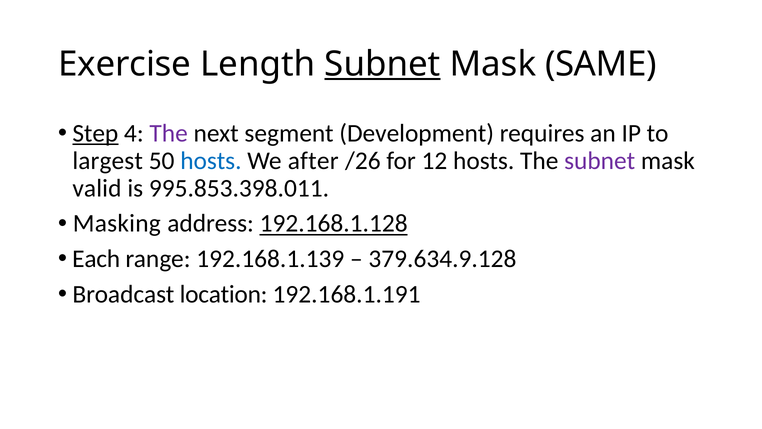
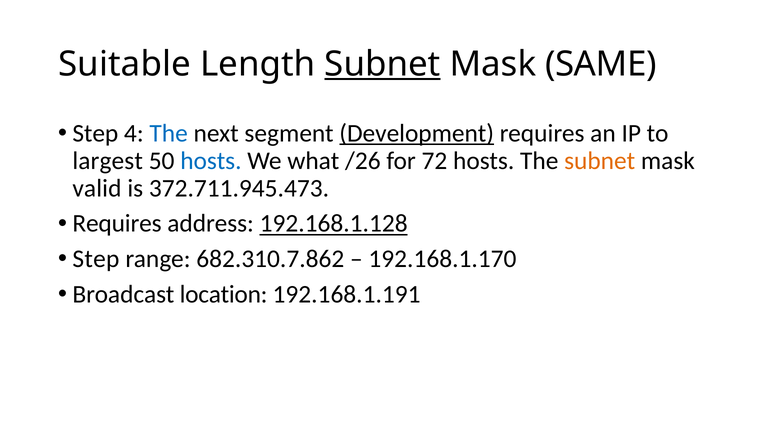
Exercise: Exercise -> Suitable (125, 64)
Step underline: present -> none (95, 133)
The colour: purple -> blue (169, 133)
Development underline: none -> present (417, 133)
after: after -> what (313, 161)
12: 12 -> 72 (434, 161)
subnet colour: purple -> orange (600, 161)
995.853.398.011: 995.853.398.011 -> 372.711.945.473 (239, 188)
Masking: Masking -> Requires (117, 223)
Each: Each -> Step (96, 259)
192.168.1.139: 192.168.1.139 -> 682.310.7.862 (270, 259)
379.634.9.128: 379.634.9.128 -> 192.168.1.170 (442, 259)
